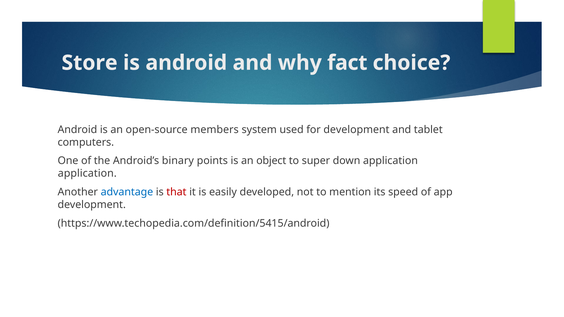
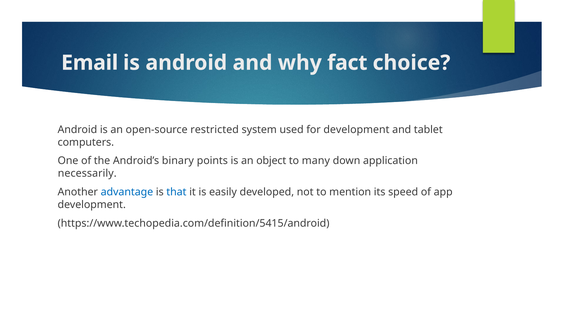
Store: Store -> Email (90, 63)
members: members -> restricted (215, 130)
super: super -> many (316, 161)
application: application -> necessarily (87, 174)
that colour: red -> blue (176, 192)
